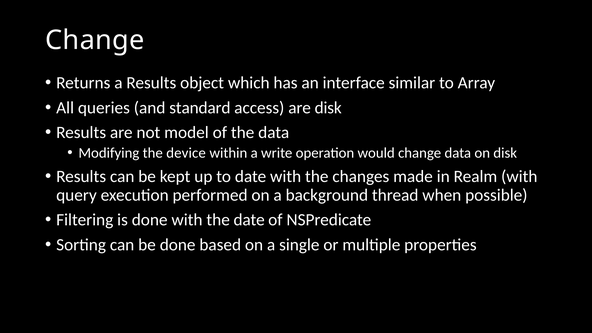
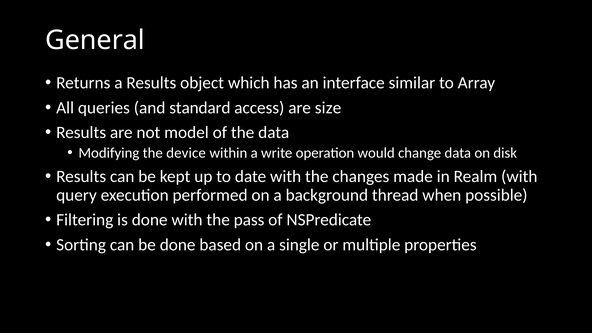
Change: Change -> General (95, 40)
are disk: disk -> size (328, 108)
the date: date -> pass (249, 220)
